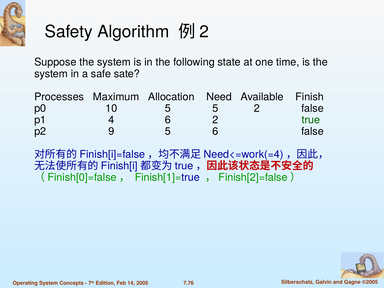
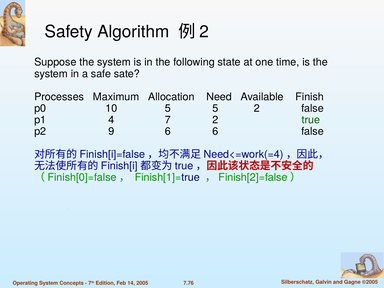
4 6: 6 -> 7 (168, 120)
9 5: 5 -> 6 (168, 131)
